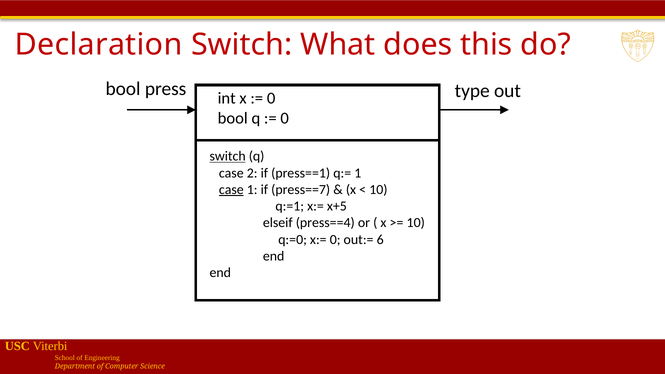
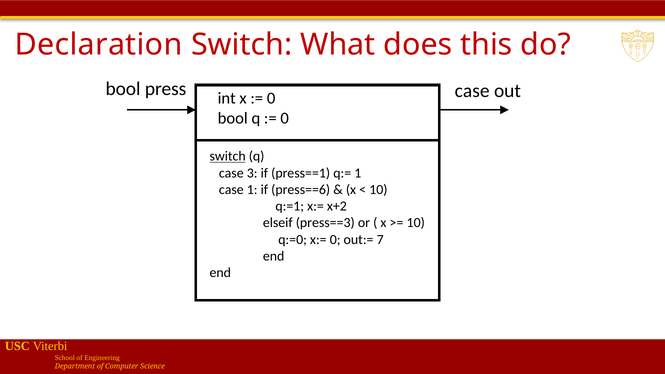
press type: type -> case (472, 91)
2: 2 -> 3 (252, 173)
case underline: present -> none (231, 190)
press==7: press==7 -> press==6 (301, 190)
x+5: x+5 -> x+2 (337, 206)
press==4: press==4 -> press==3 (325, 223)
6: 6 -> 7 (380, 240)
